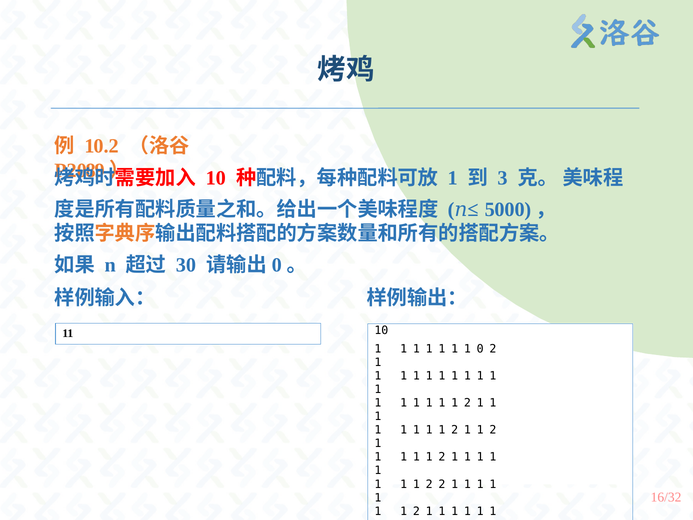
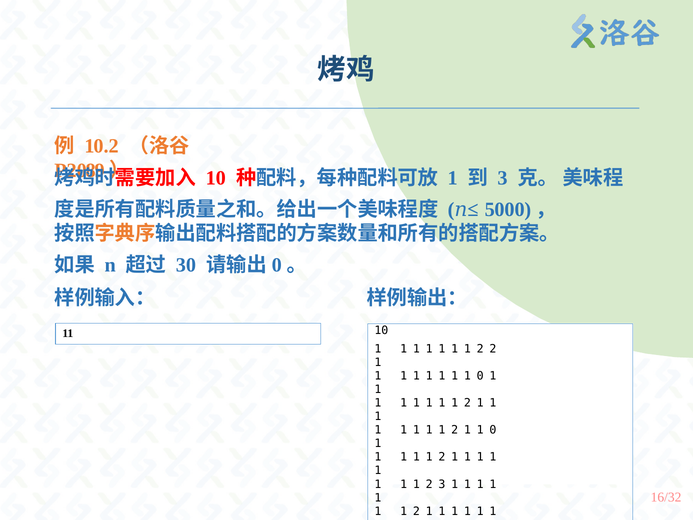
0: 0 -> 2 (480, 349)
1: 1 -> 0 (480, 376)
2 1 1 2: 2 -> 0 (493, 430)
2 2: 2 -> 3 (442, 484)
